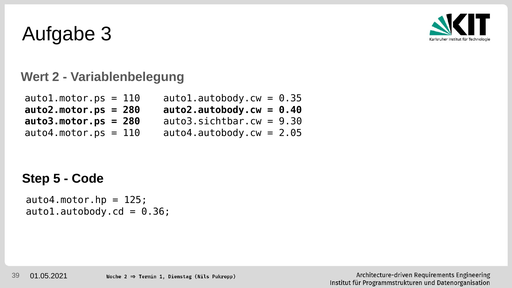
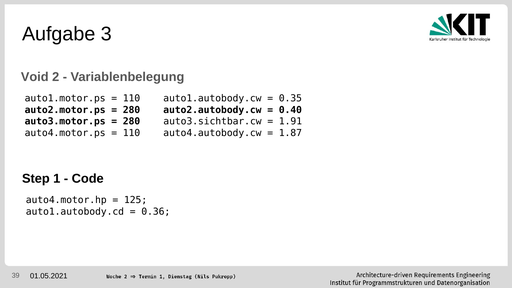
Wert: Wert -> Void (35, 77)
9.30: 9.30 -> 1.91 (290, 121)
2.05: 2.05 -> 1.87 (290, 133)
5: 5 -> 1 (57, 179)
